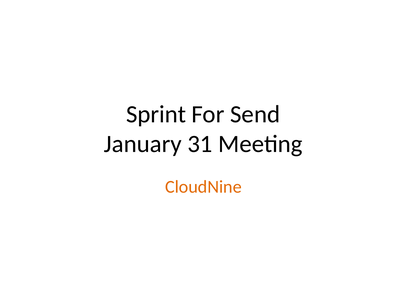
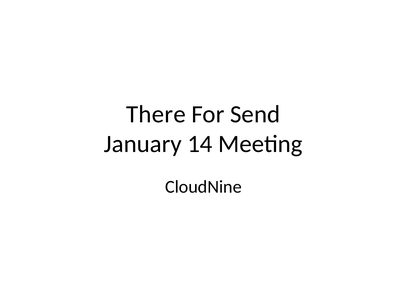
Sprint: Sprint -> There (156, 114)
31: 31 -> 14 (200, 144)
CloudNine colour: orange -> black (203, 187)
